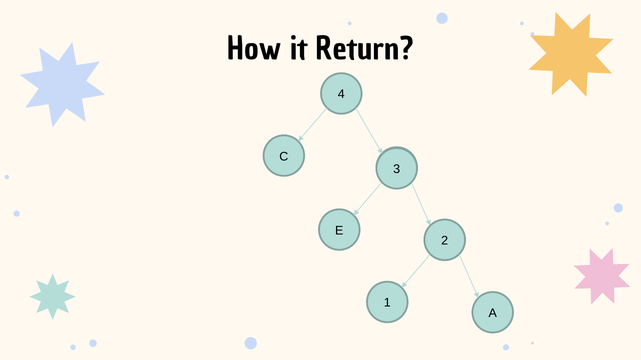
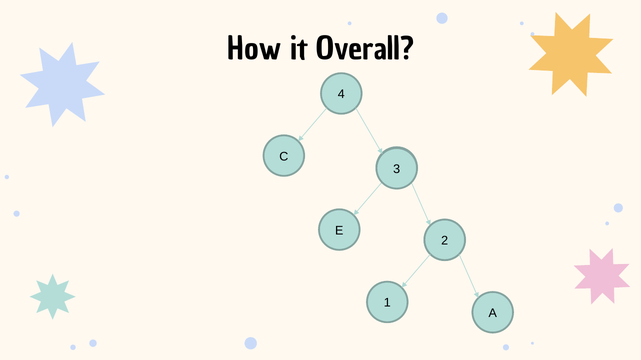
Return: Return -> Overall (365, 49)
